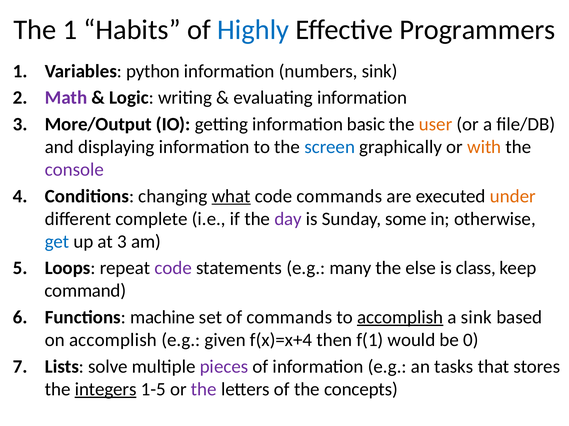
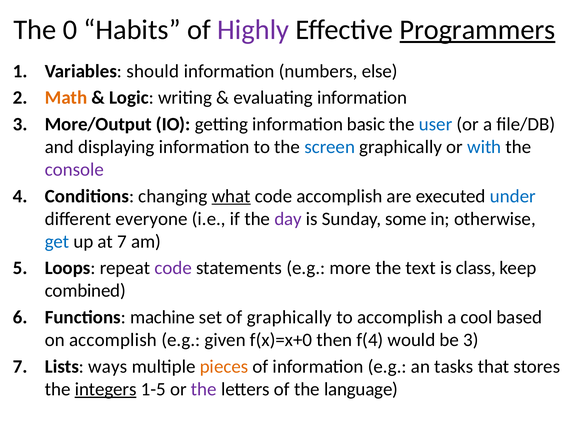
The 1: 1 -> 0 (70, 30)
Highly colour: blue -> purple (253, 30)
Programmers underline: none -> present (477, 30)
python: python -> should (153, 71)
numbers sink: sink -> else (380, 71)
Math colour: purple -> orange (66, 98)
user colour: orange -> blue (436, 124)
with colour: orange -> blue (484, 147)
code commands: commands -> accomplish (339, 196)
under colour: orange -> blue (513, 196)
complete: complete -> everyone (151, 219)
at 3: 3 -> 7 (122, 242)
many: many -> more (350, 268)
else: else -> text (421, 268)
command: command -> combined (85, 291)
of commands: commands -> graphically (289, 318)
accomplish underline: present -> none (400, 318)
a sink: sink -> cool (477, 318)
f(x)=x+4: f(x)=x+4 -> f(x)=x+0 (281, 341)
f(1: f(1 -> f(4 (370, 341)
be 0: 0 -> 3 (471, 341)
solve: solve -> ways (108, 367)
pieces colour: purple -> orange (224, 367)
concepts: concepts -> language (361, 390)
